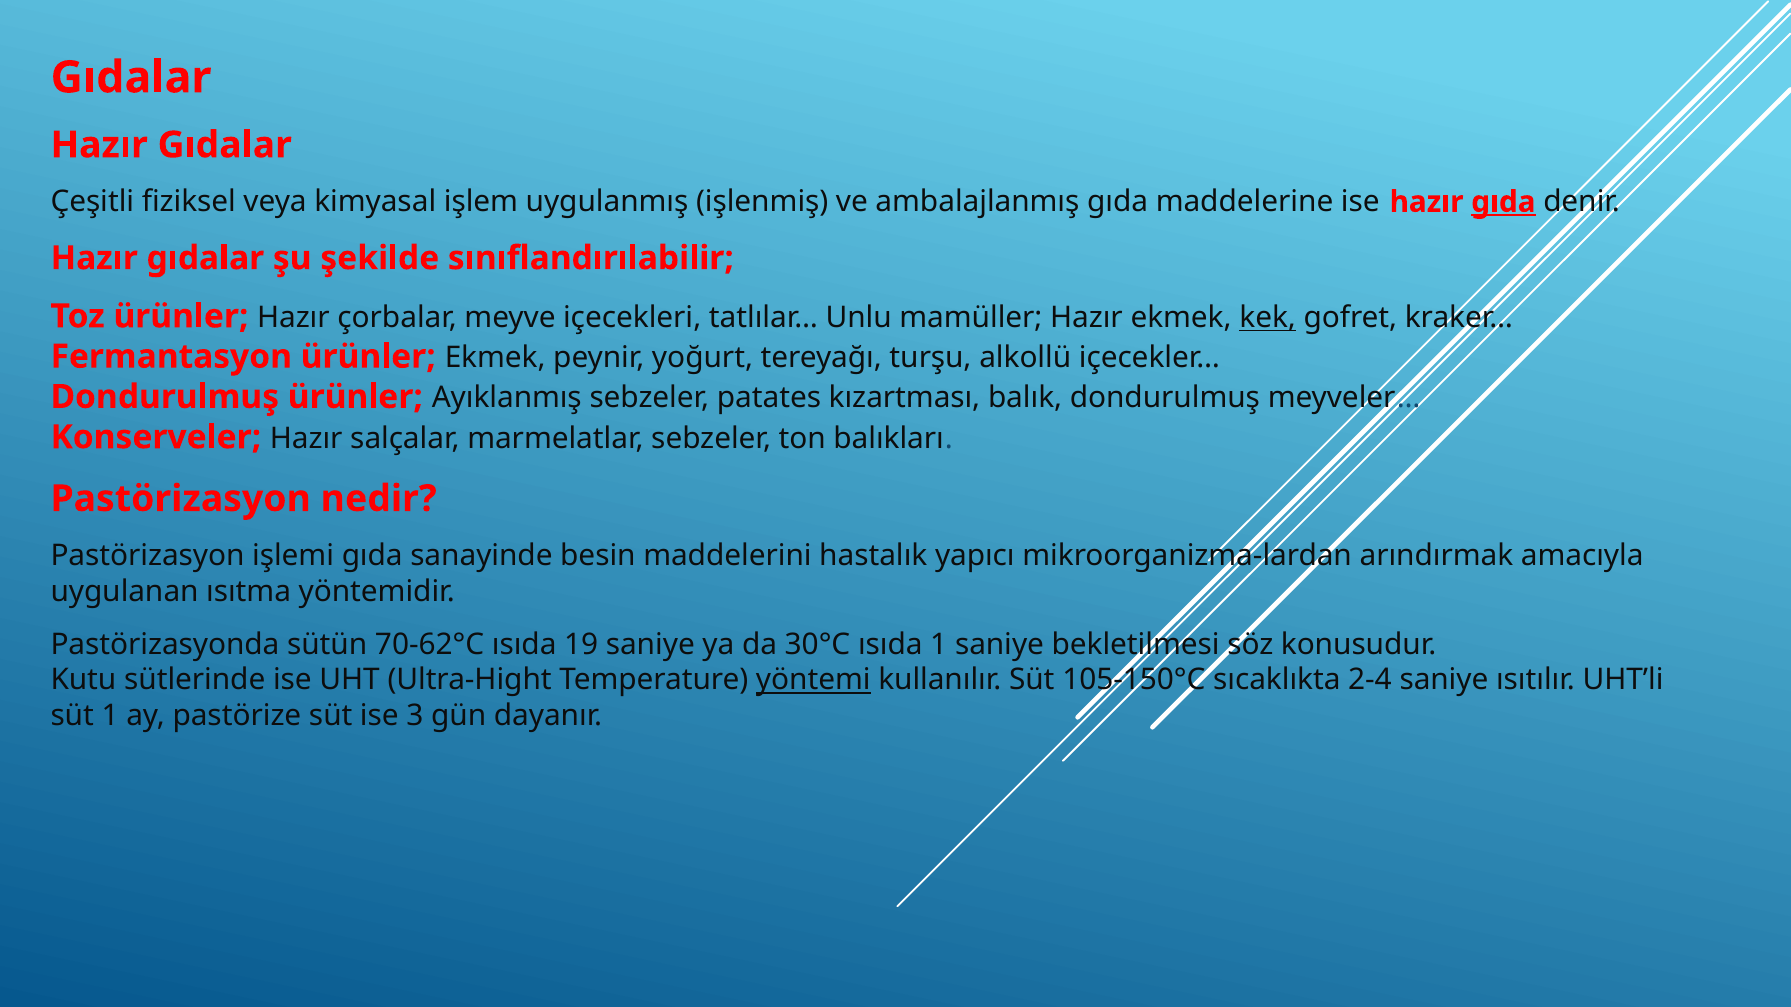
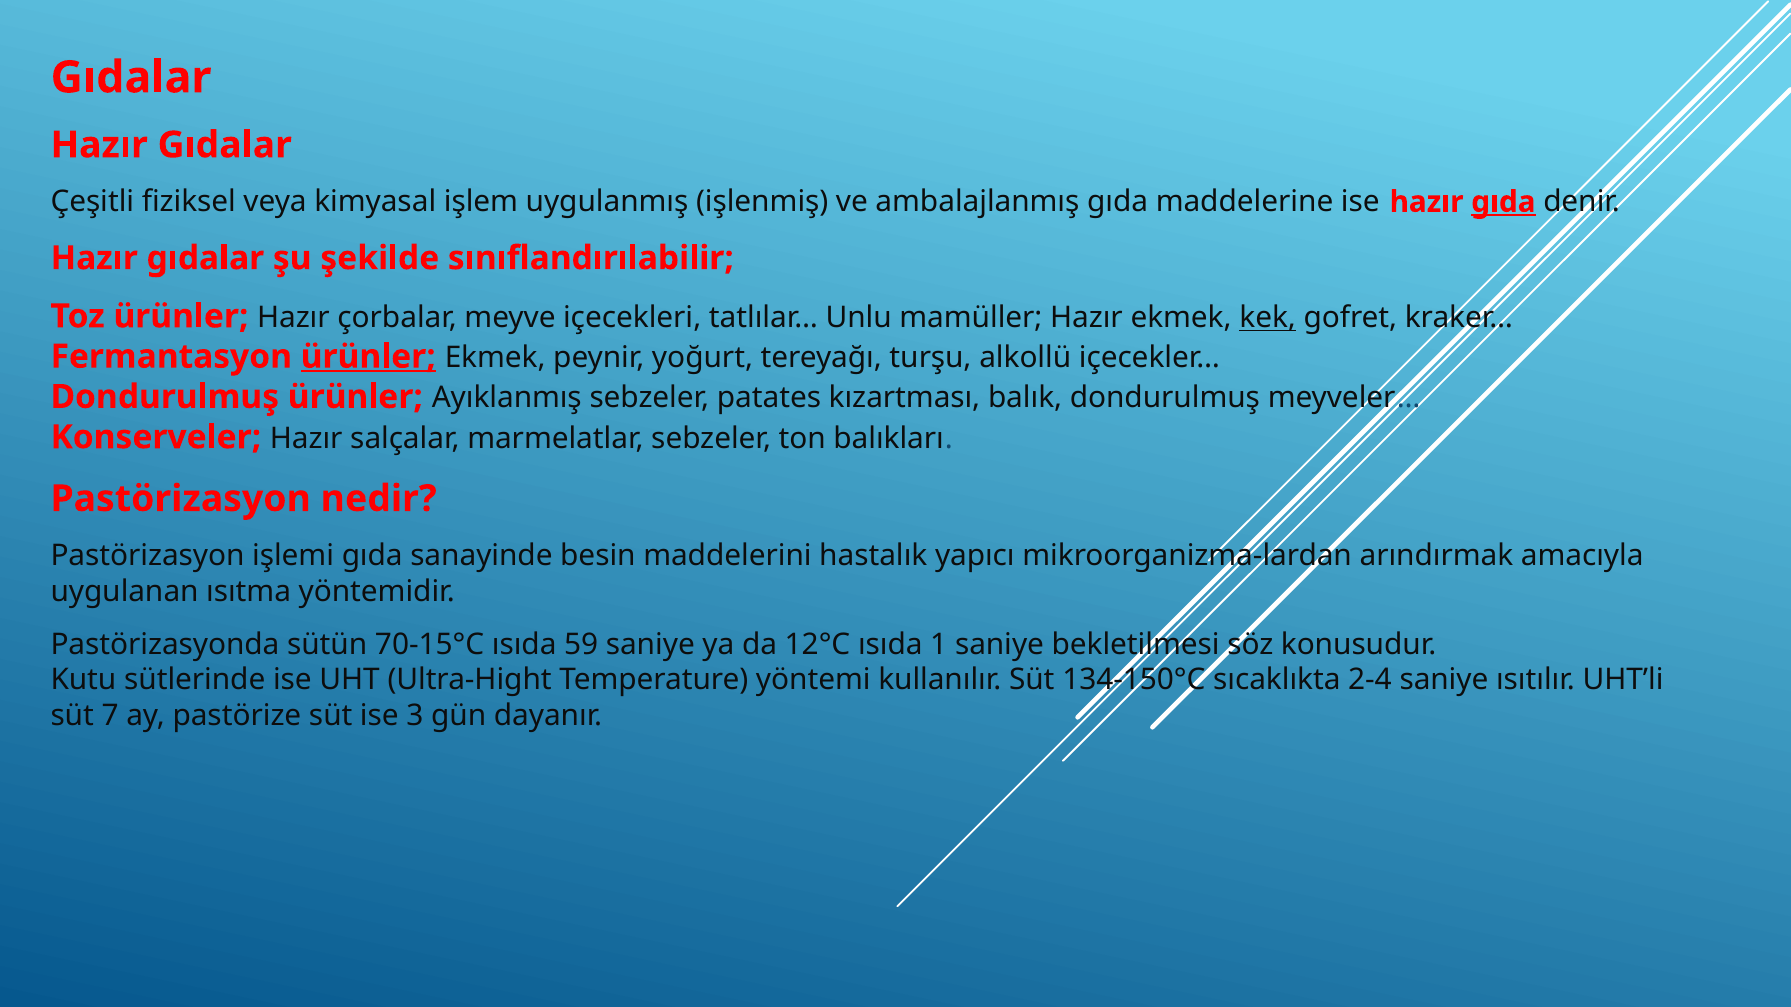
ürünler underline: none -> present (368, 357)
70-62°C: 70-62°C -> 70-15°C (430, 644)
19: 19 -> 59 (581, 644)
30°C: 30°C -> 12°C (818, 644)
yöntemi underline: present -> none (813, 680)
105-150°C: 105-150°C -> 134-150°C (1134, 680)
süt 1: 1 -> 7 (110, 716)
